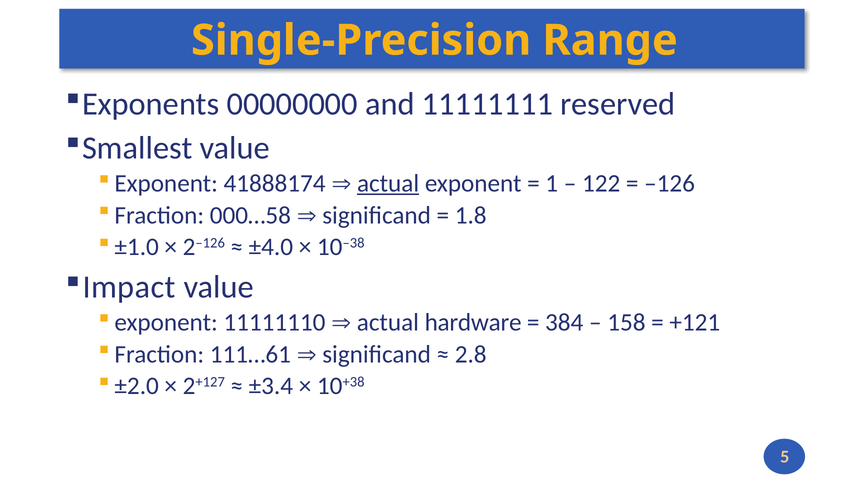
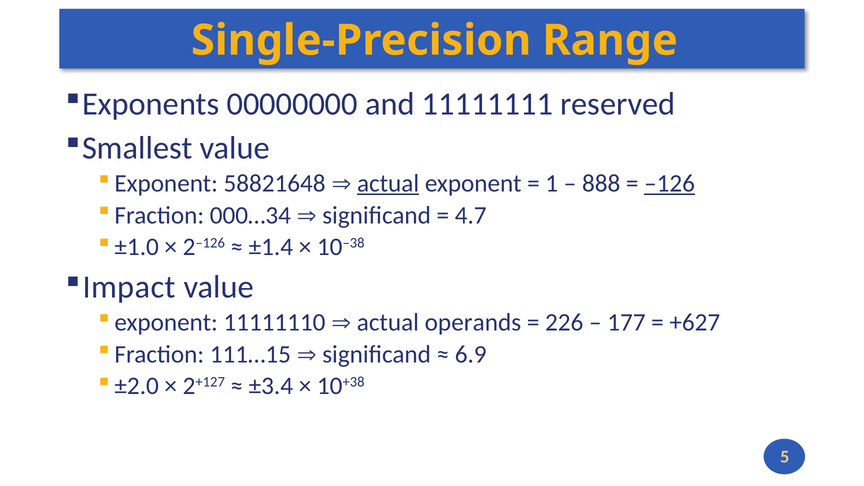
41888174: 41888174 -> 58821648 (275, 184)
122: 122 -> 888 (601, 184)
–126 underline: none -> present (670, 184)
000…58: 000…58 -> 000…34 (250, 215)
1.8: 1.8 -> 4.7 (471, 215)
±4.0: ±4.0 -> ±1.4 (271, 247)
hardware: hardware -> operands (473, 323)
384: 384 -> 226 (564, 323)
158: 158 -> 177 (626, 323)
+121: +121 -> +627 (695, 323)
111…61: 111…61 -> 111…15 (250, 354)
2.8: 2.8 -> 6.9 (471, 354)
